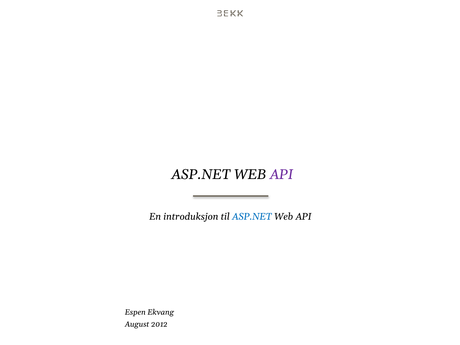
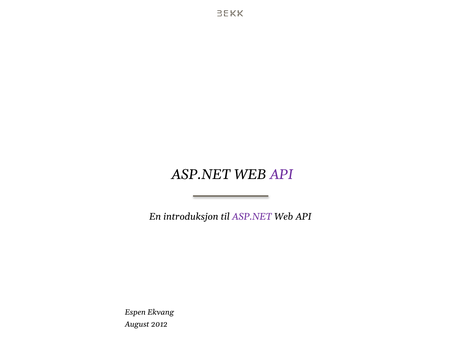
ASP.NET colour: blue -> purple (252, 217)
